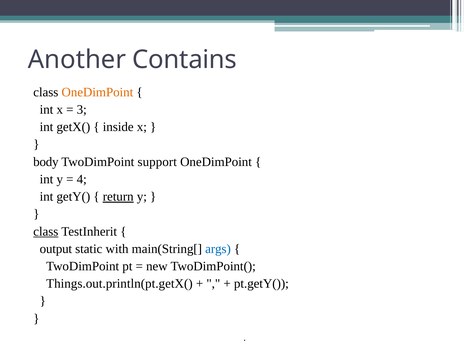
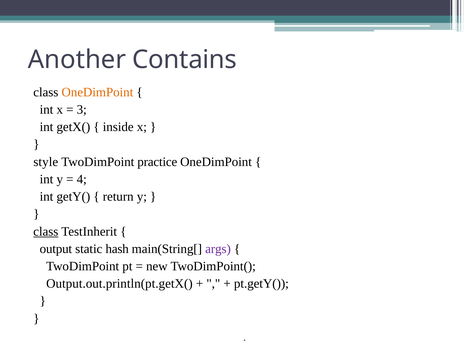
body: body -> style (46, 162)
support: support -> practice (157, 162)
return underline: present -> none (118, 197)
with: with -> hash (117, 249)
args colour: blue -> purple (218, 249)
Things.out.println(pt.getX(: Things.out.println(pt.getX( -> Output.out.println(pt.getX( (119, 284)
